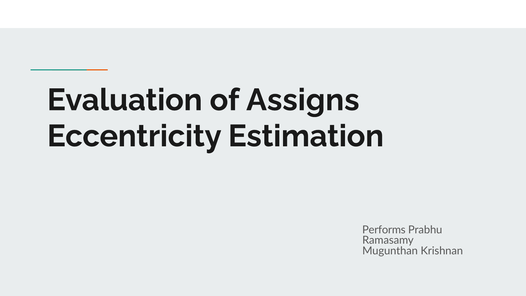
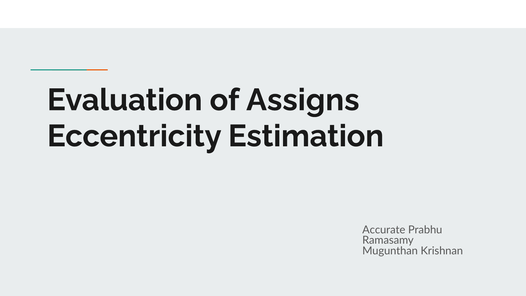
Performs: Performs -> Accurate (384, 230)
